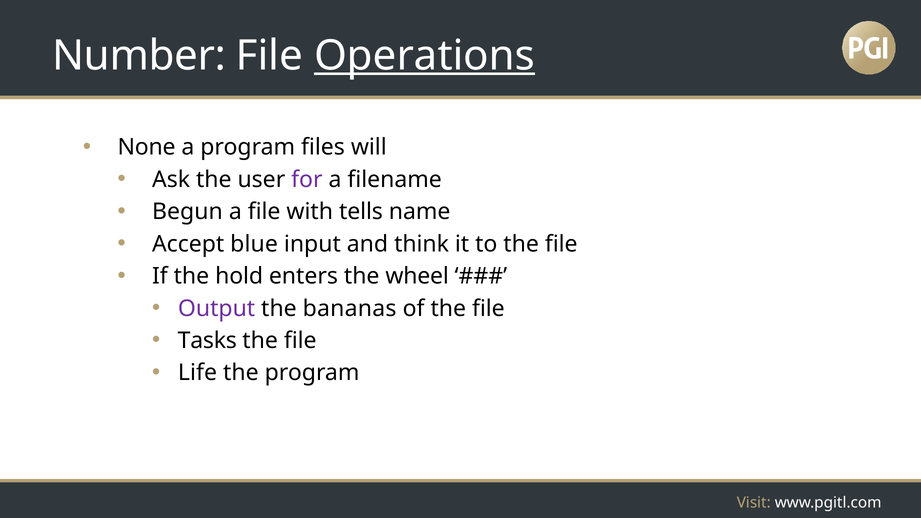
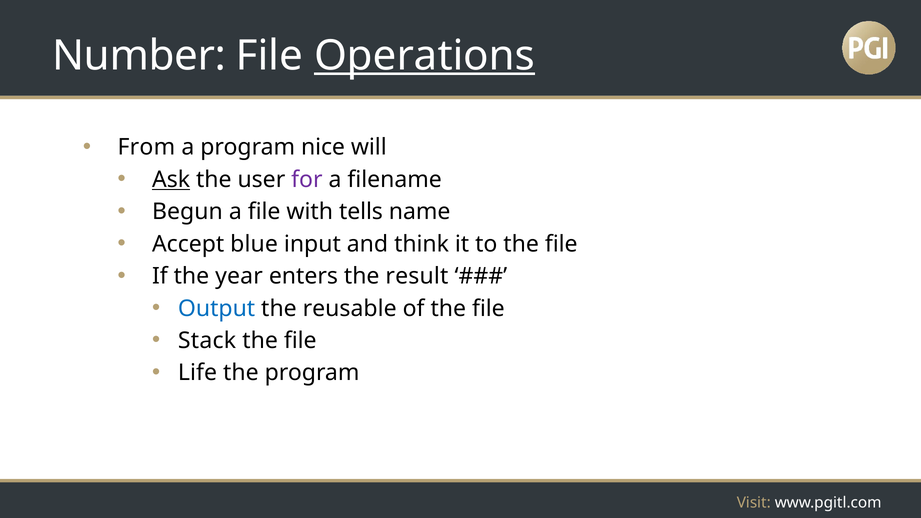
None: None -> From (146, 147)
files: files -> nice (323, 147)
Ask underline: none -> present (171, 180)
hold: hold -> year (239, 276)
wheel: wheel -> result (417, 276)
Output colour: purple -> blue (217, 308)
bananas: bananas -> reusable (350, 308)
Tasks: Tasks -> Stack (207, 341)
